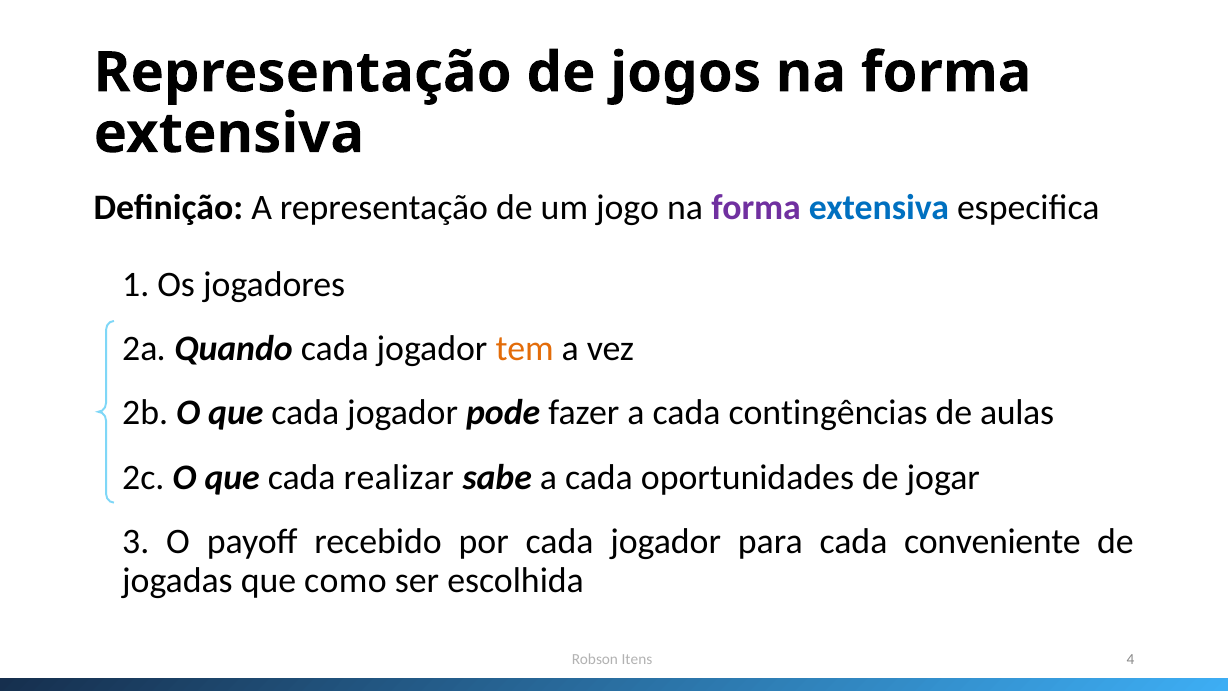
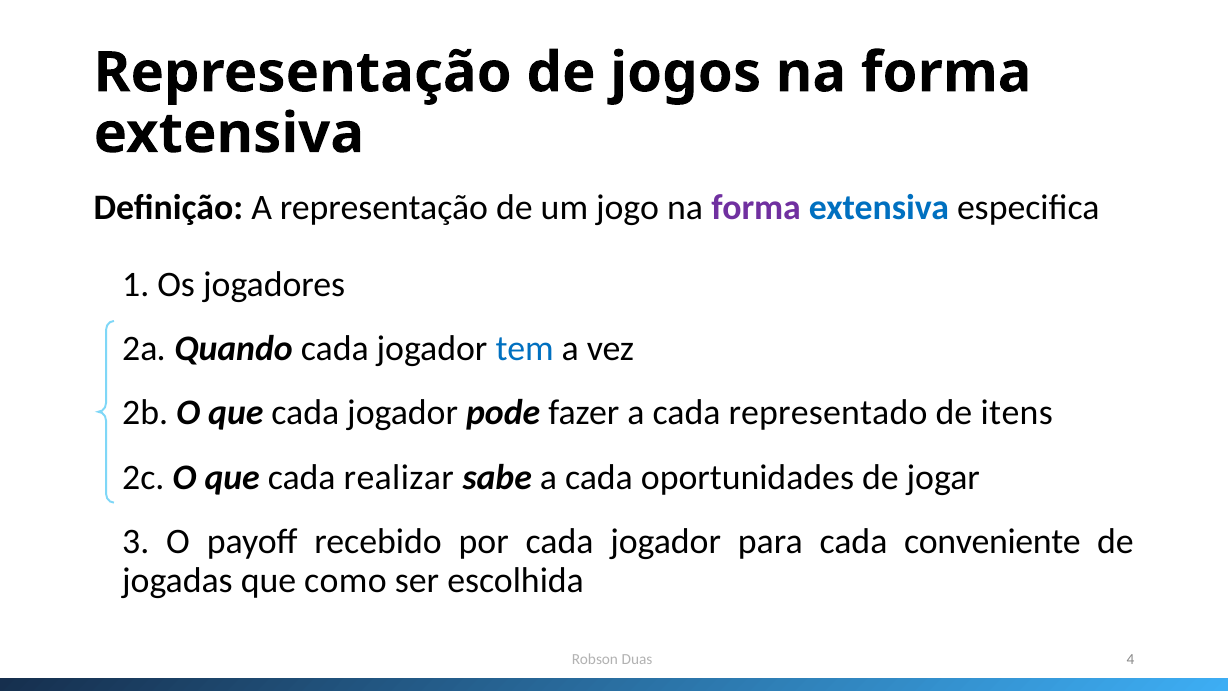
tem colour: orange -> blue (525, 349)
contingências: contingências -> representado (828, 413)
aulas: aulas -> itens (1017, 413)
Itens: Itens -> Duas (637, 660)
